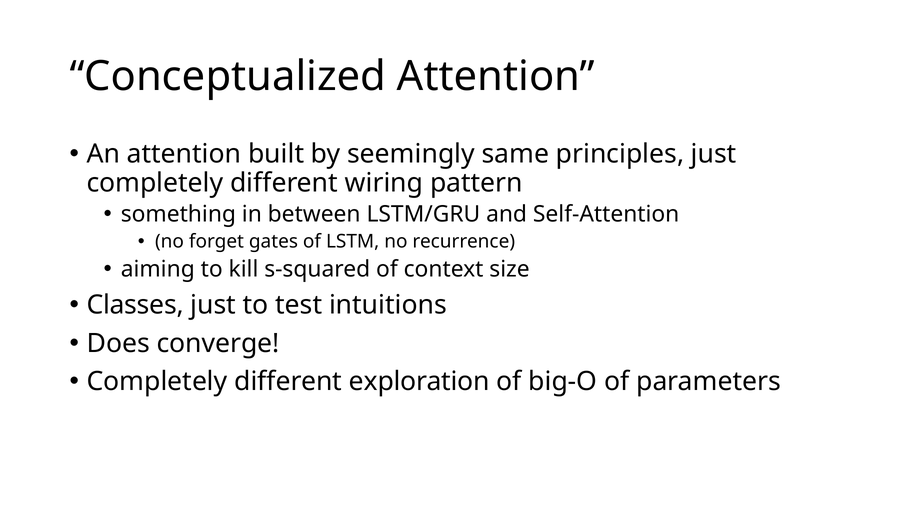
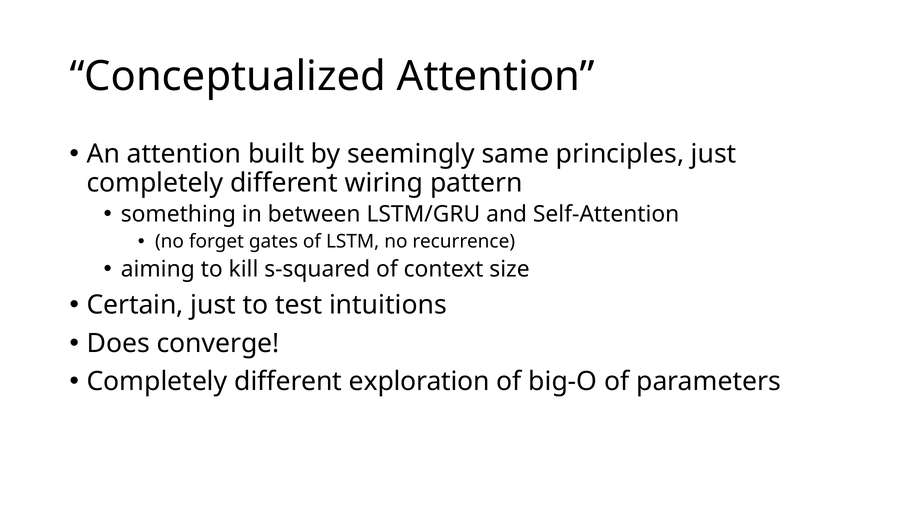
Classes: Classes -> Certain (135, 305)
